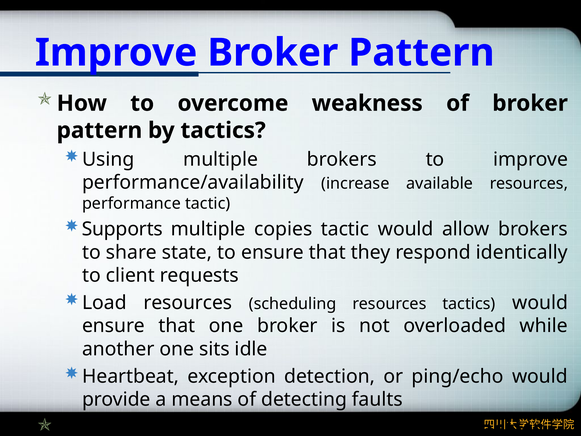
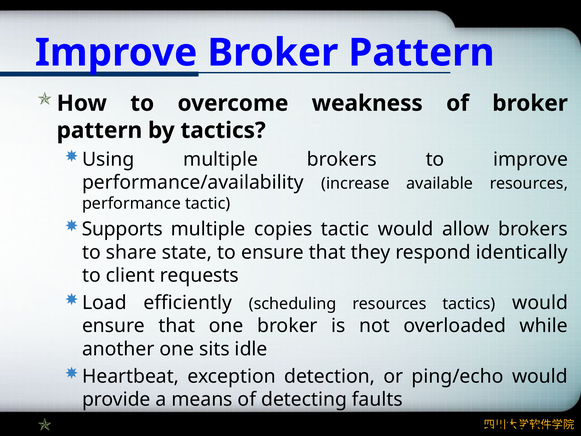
Load resources: resources -> efficiently (188, 302)
